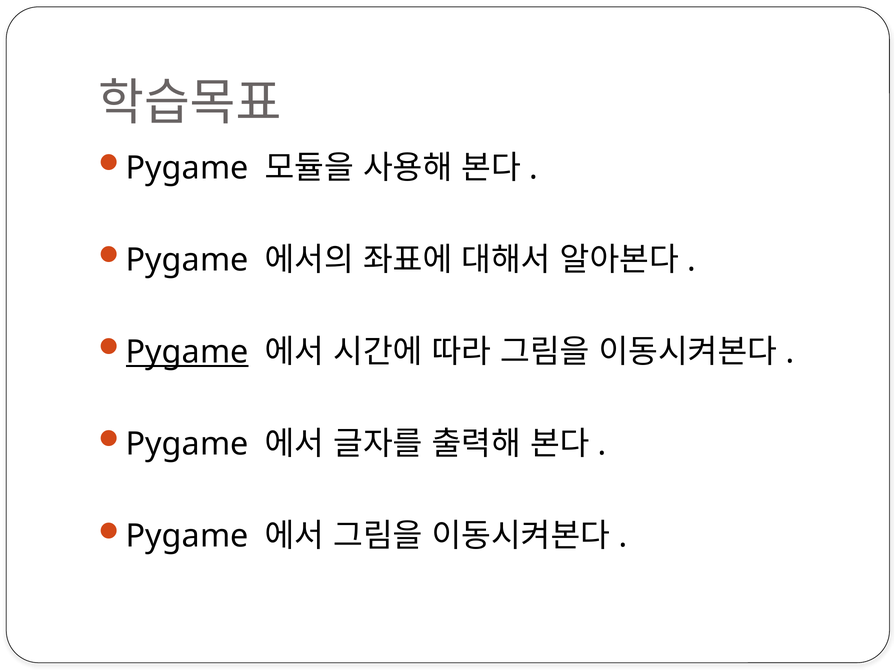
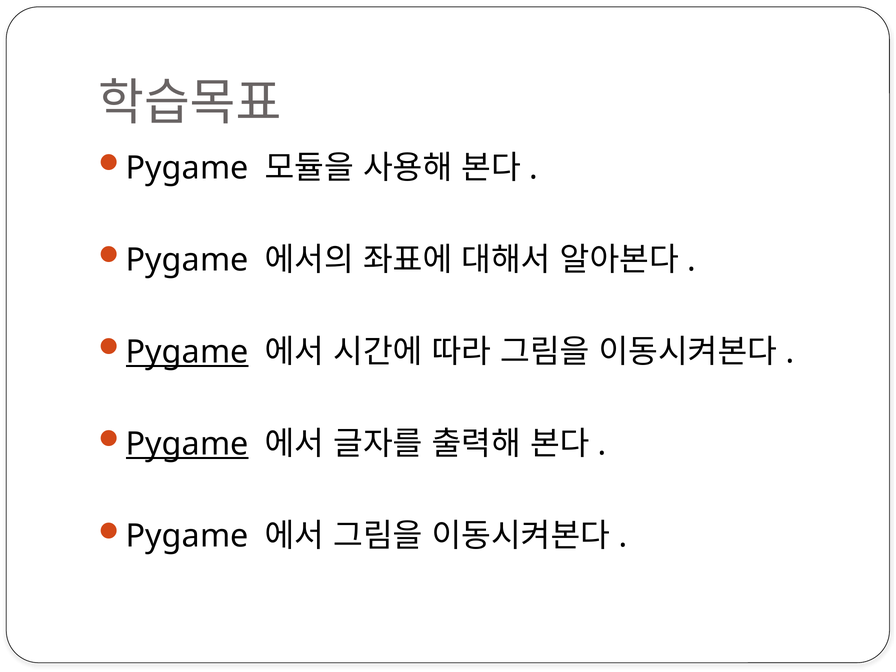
Pygame underline: none -> present (187, 444)
